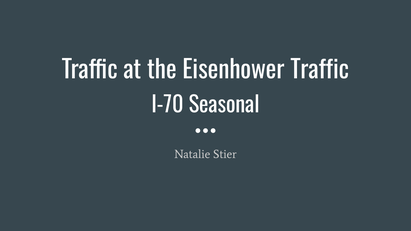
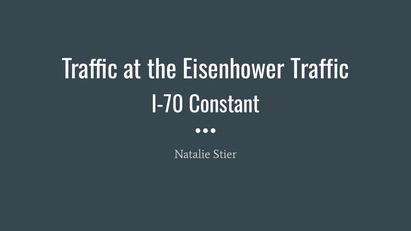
Seasonal: Seasonal -> Constant (224, 105)
